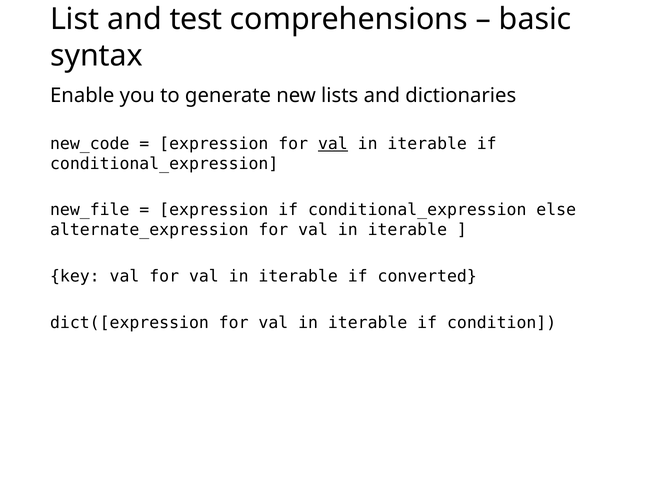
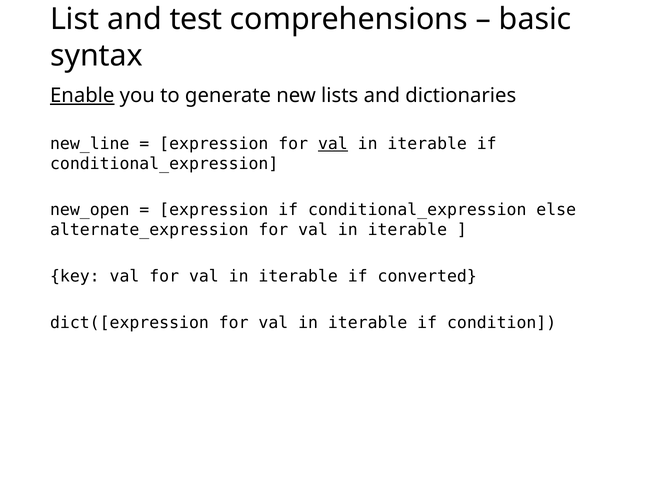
Enable underline: none -> present (82, 95)
new_code: new_code -> new_line (90, 144)
new_file: new_file -> new_open (90, 210)
